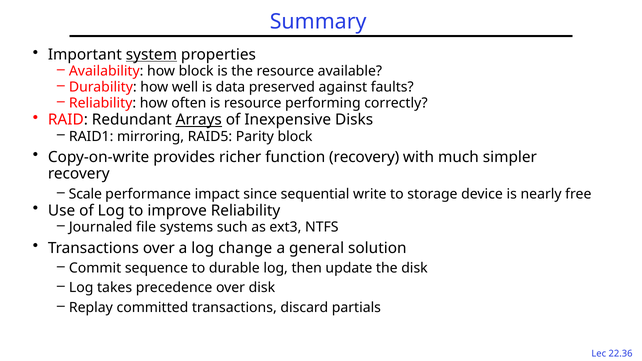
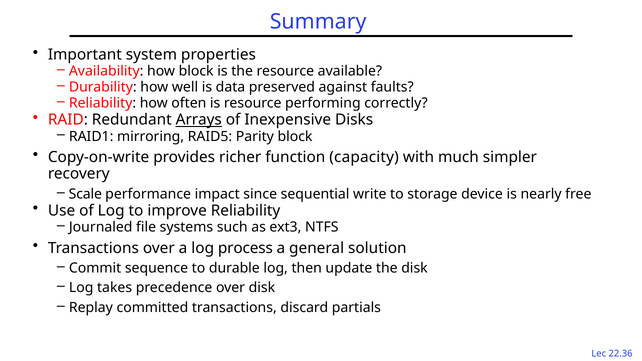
system underline: present -> none (151, 55)
function recovery: recovery -> capacity (364, 157)
change: change -> process (245, 248)
